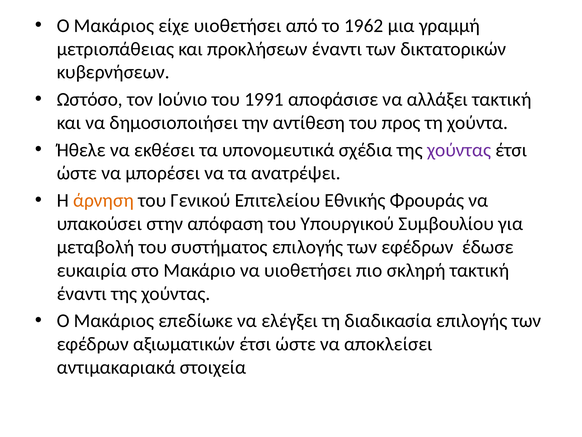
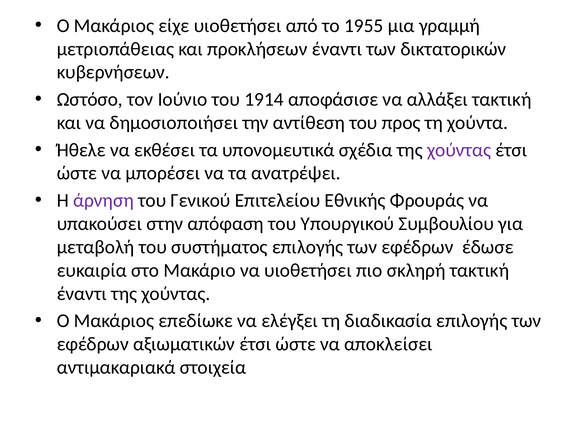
1962: 1962 -> 1955 (364, 26)
1991: 1991 -> 1914 (264, 99)
άρνηση colour: orange -> purple (103, 200)
